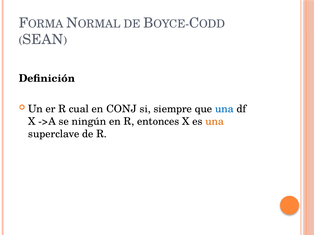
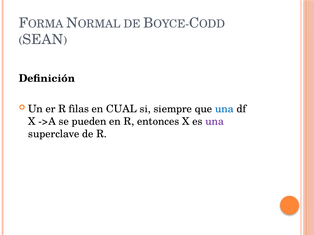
cual: cual -> filas (79, 109)
CONJ: CONJ -> CUAL (122, 109)
ningún: ningún -> pueden (89, 122)
una colour: orange -> purple (215, 122)
